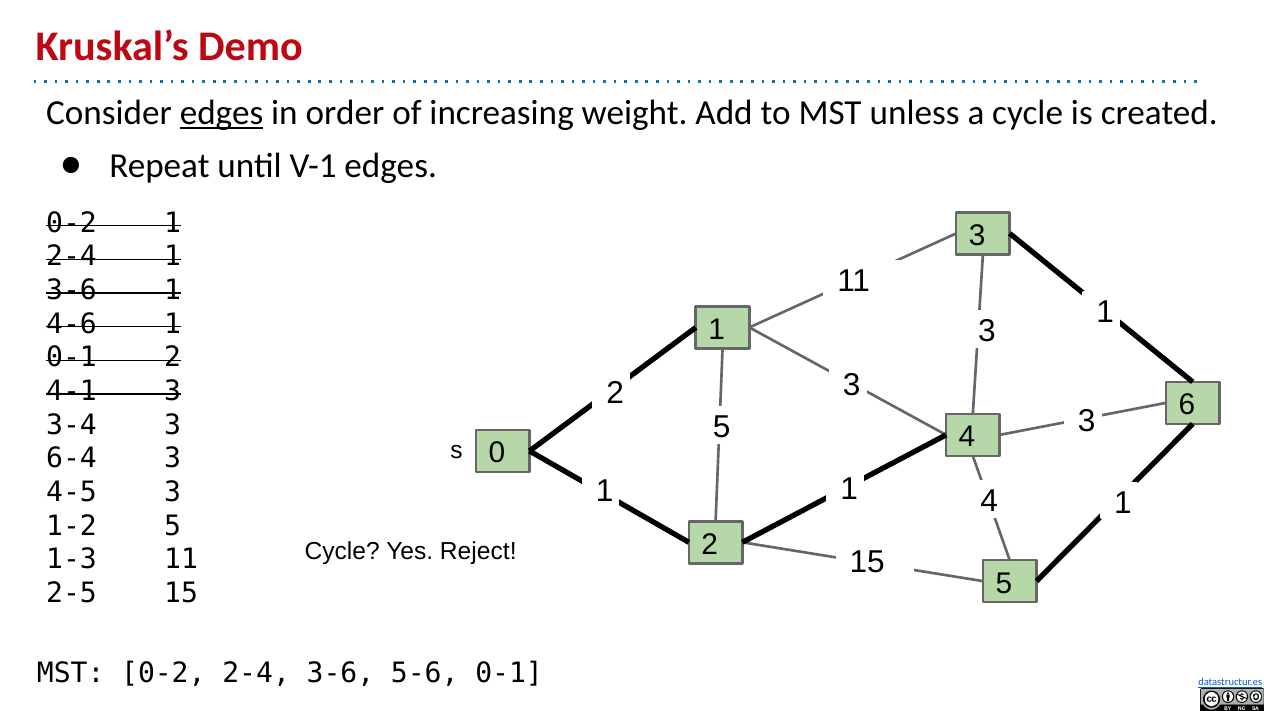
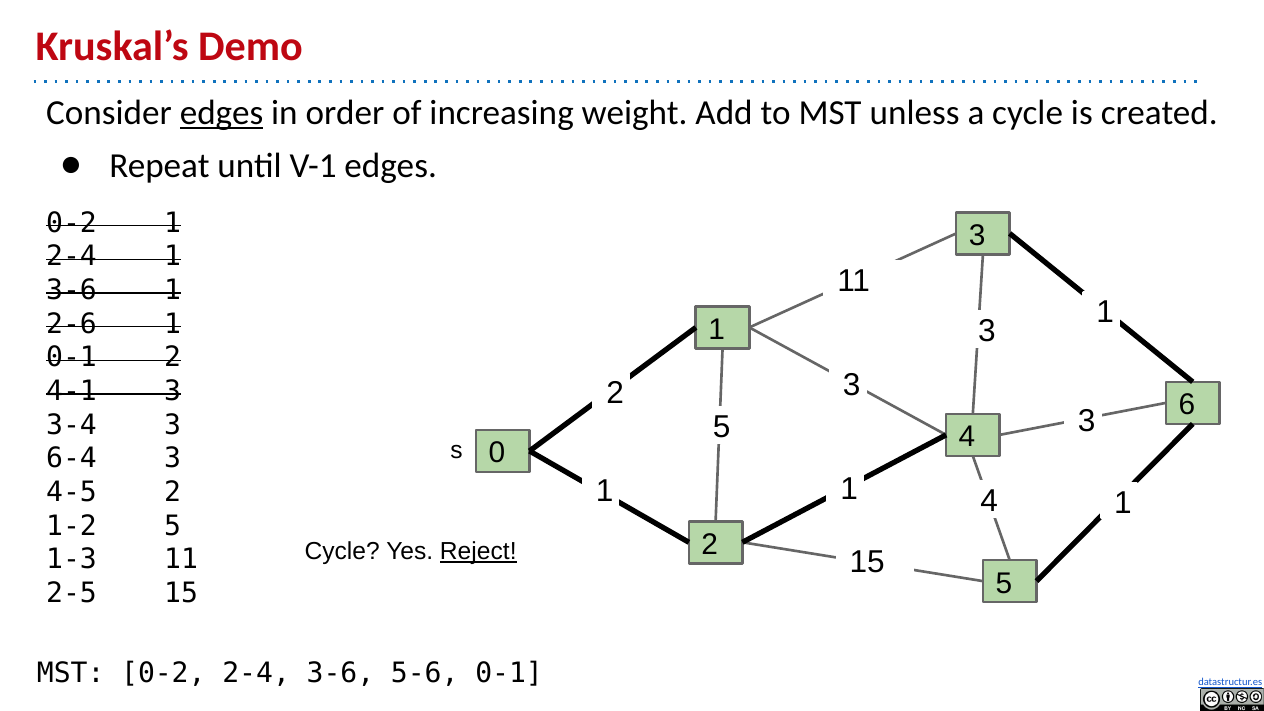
4-6: 4-6 -> 2-6 (72, 324)
4-5 3: 3 -> 2 (173, 492)
Reject underline: none -> present (478, 551)
